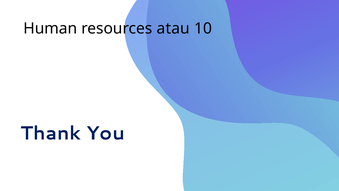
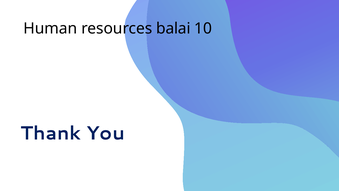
atau: atau -> balai (173, 28)
